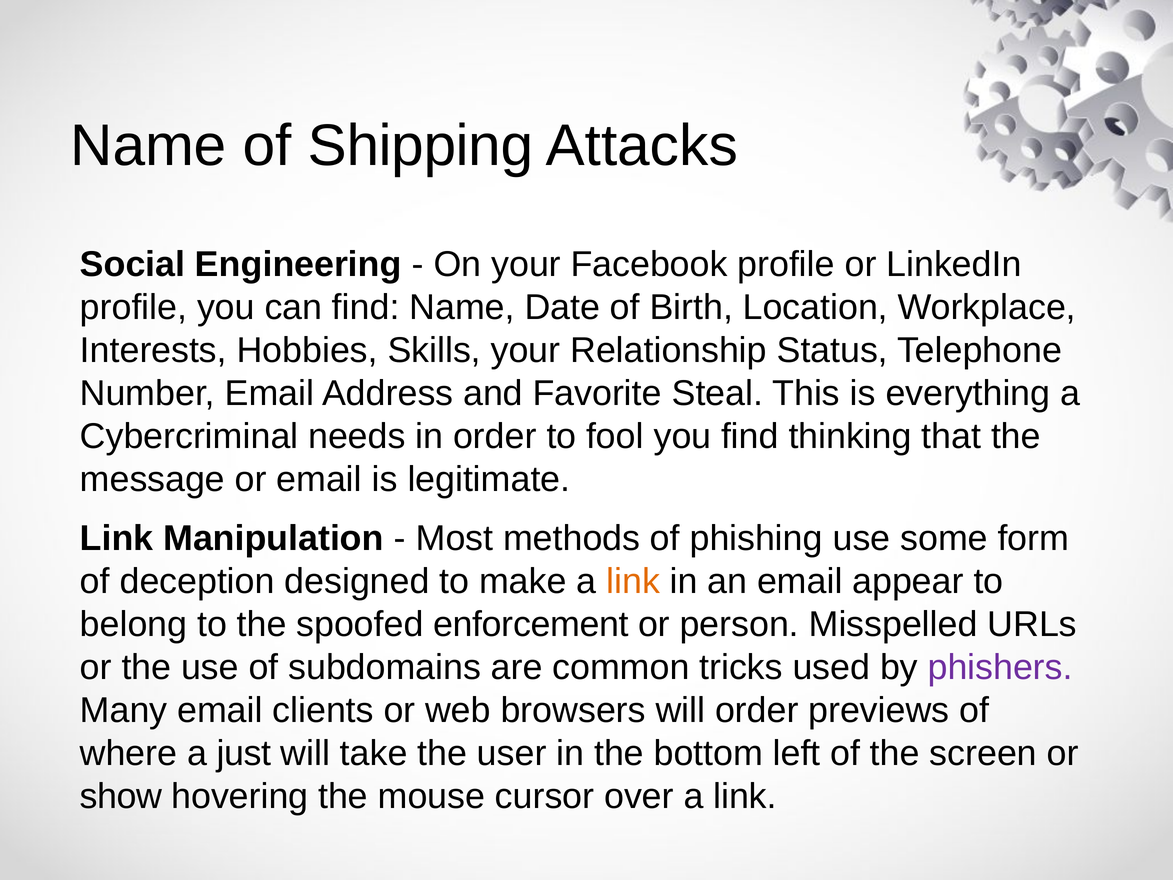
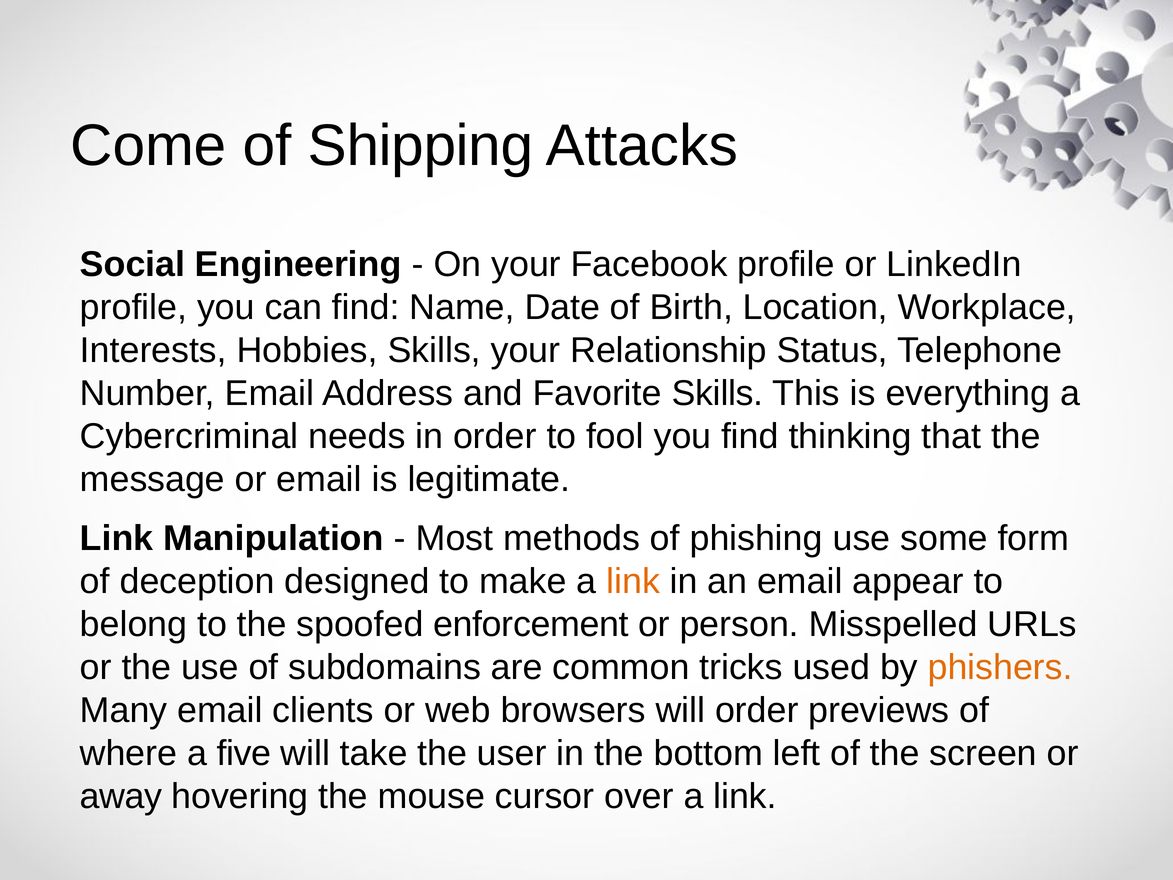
Name: Name -> Come (148, 146)
Favorite Steal: Steal -> Skills (718, 393)
phishers colour: purple -> orange (1000, 667)
just: just -> five (244, 753)
show: show -> away (121, 796)
